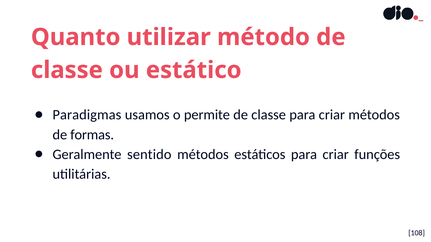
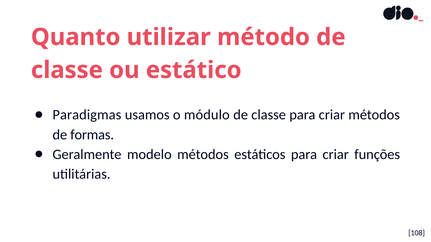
permite: permite -> módulo (207, 115)
sentido: sentido -> modelo (149, 155)
